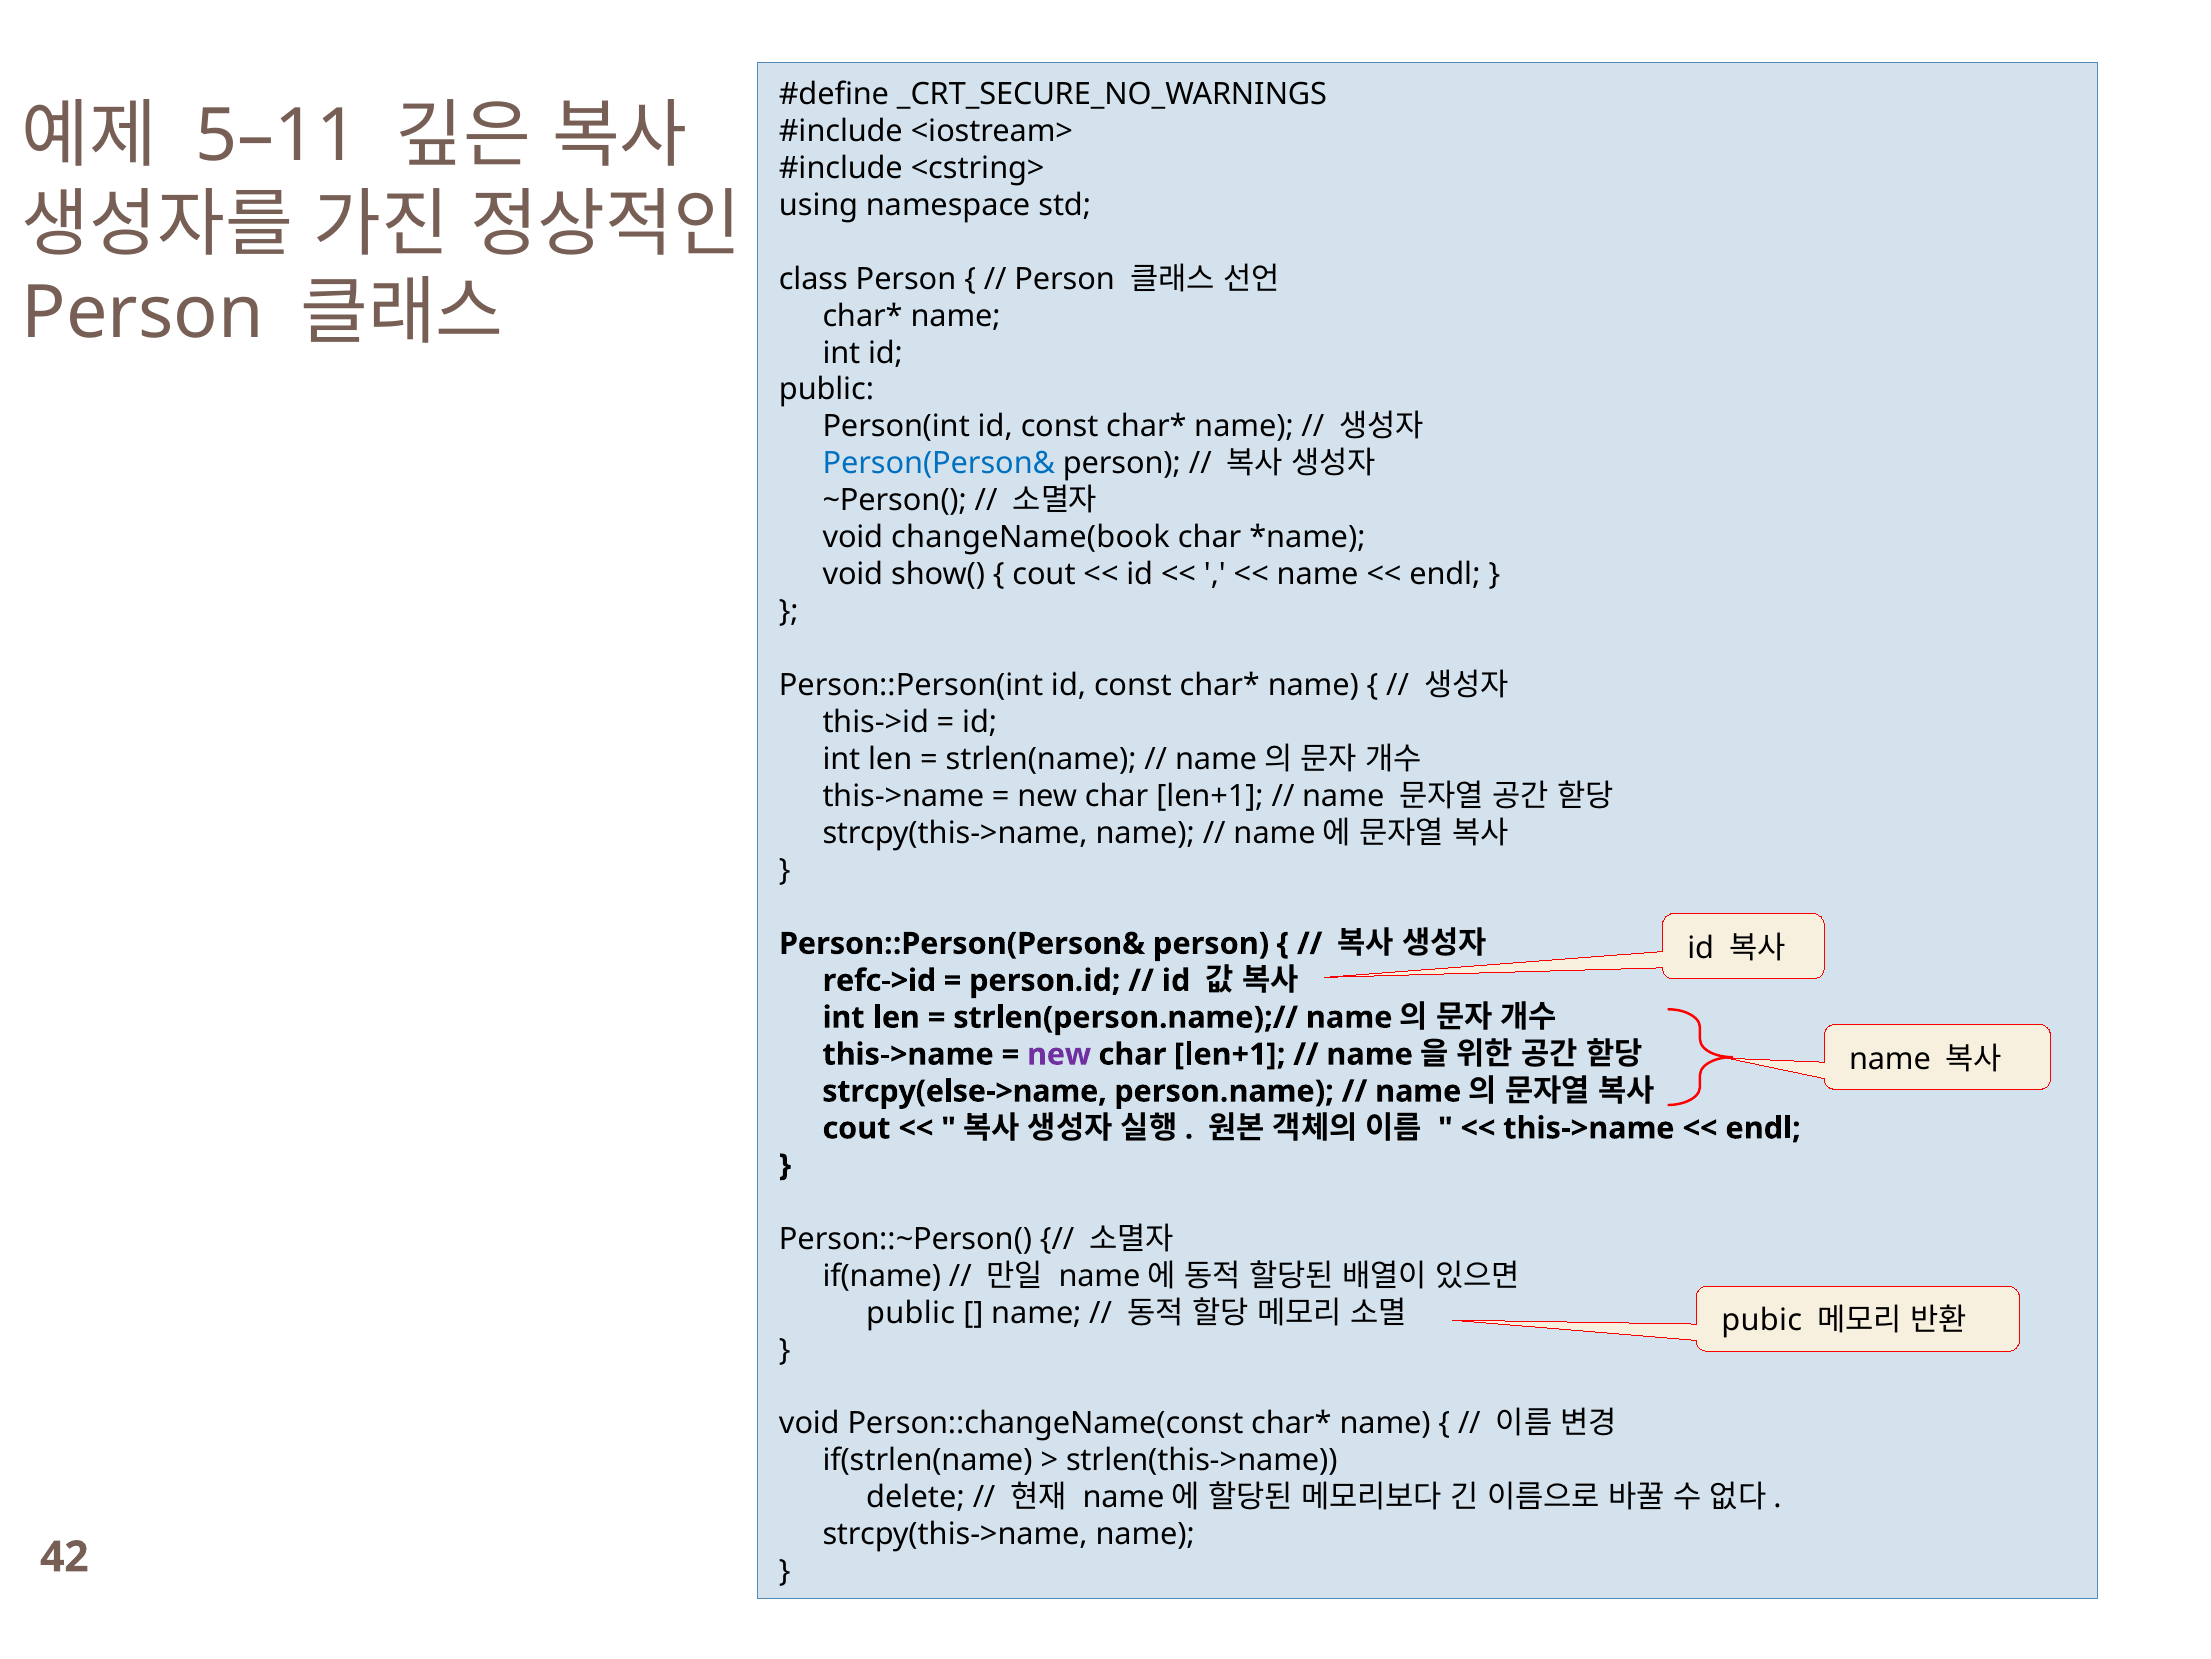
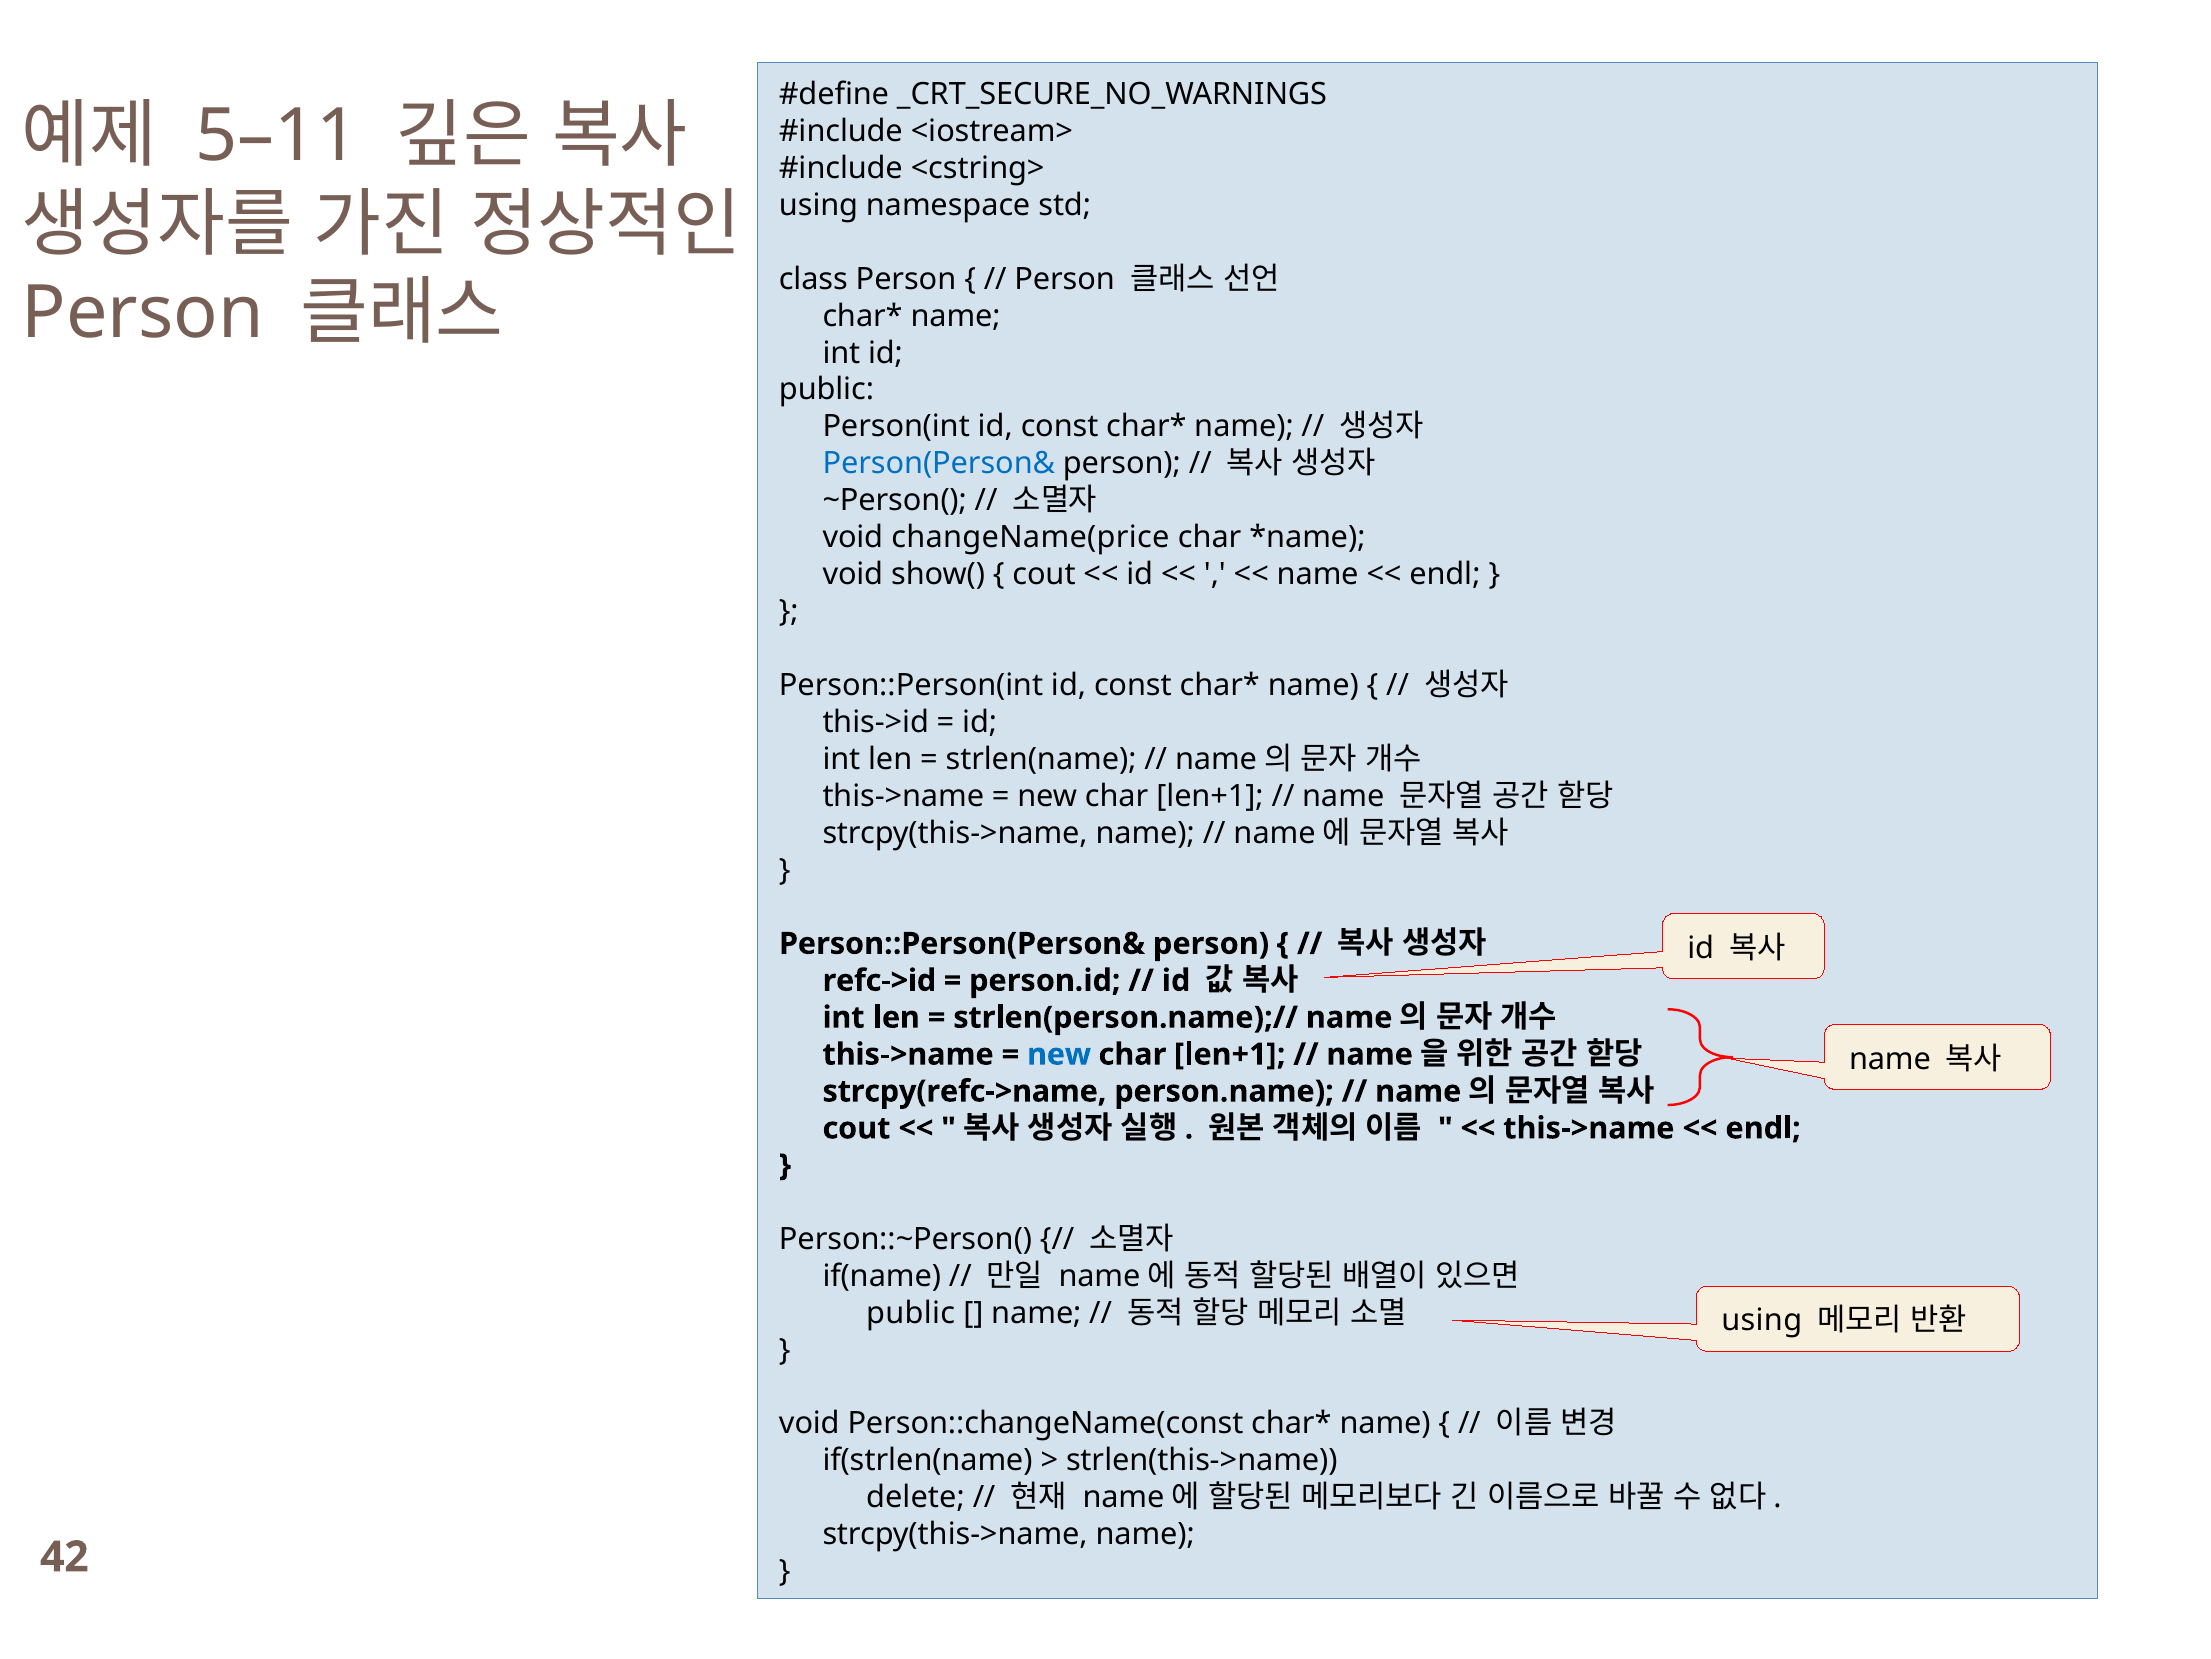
changeName(book: changeName(book -> changeName(price (1030, 537)
new colour: purple -> blue (1059, 1054)
strcpy(else->name: strcpy(else->name -> strcpy(refc->name (964, 1091)
pubic: pubic -> using (1762, 1320)
